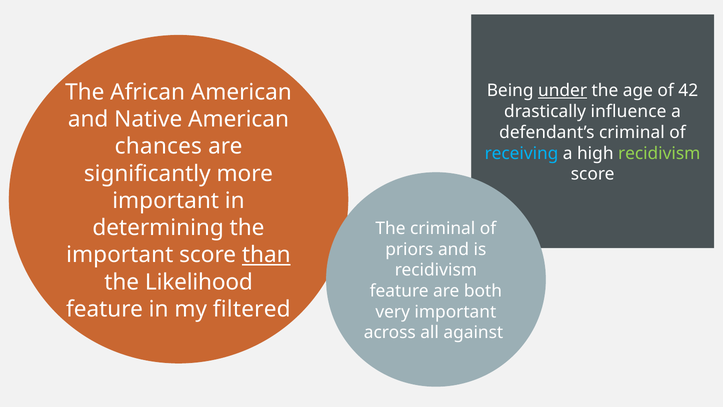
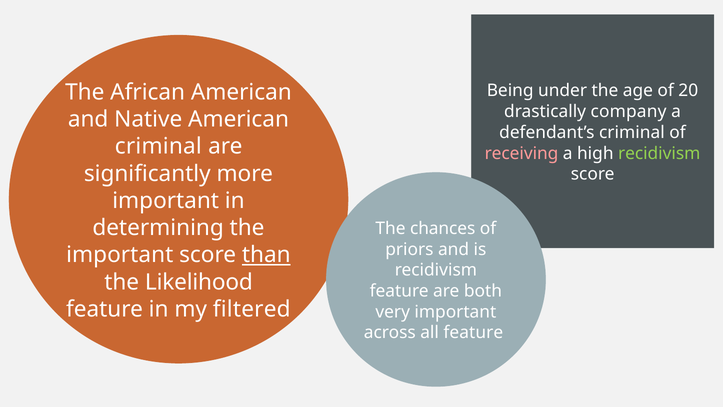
under underline: present -> none (563, 91)
42: 42 -> 20 (688, 91)
influence: influence -> company (629, 112)
chances: chances -> criminal (158, 146)
receiving colour: light blue -> pink (521, 153)
The criminal: criminal -> chances (443, 229)
all against: against -> feature (473, 332)
